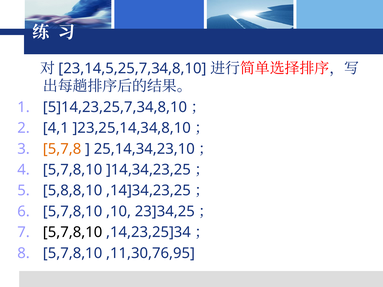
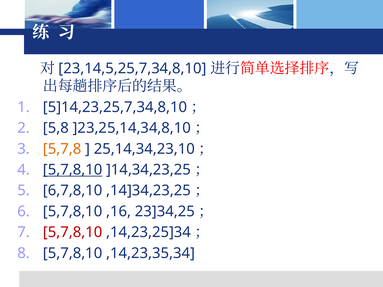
4,1: 4,1 -> 5,8 (56, 128)
5,7,8,10 underline: none -> present (73, 170)
5,8,8,10: 5,8,8,10 -> 6,7,8,10 (73, 191)
,10: ,10 -> ,16 (119, 212)
5,7,8,10 colour: black -> red (73, 232)
,11,30,76,95: ,11,30,76,95 -> ,14,23,35,34 (151, 253)
